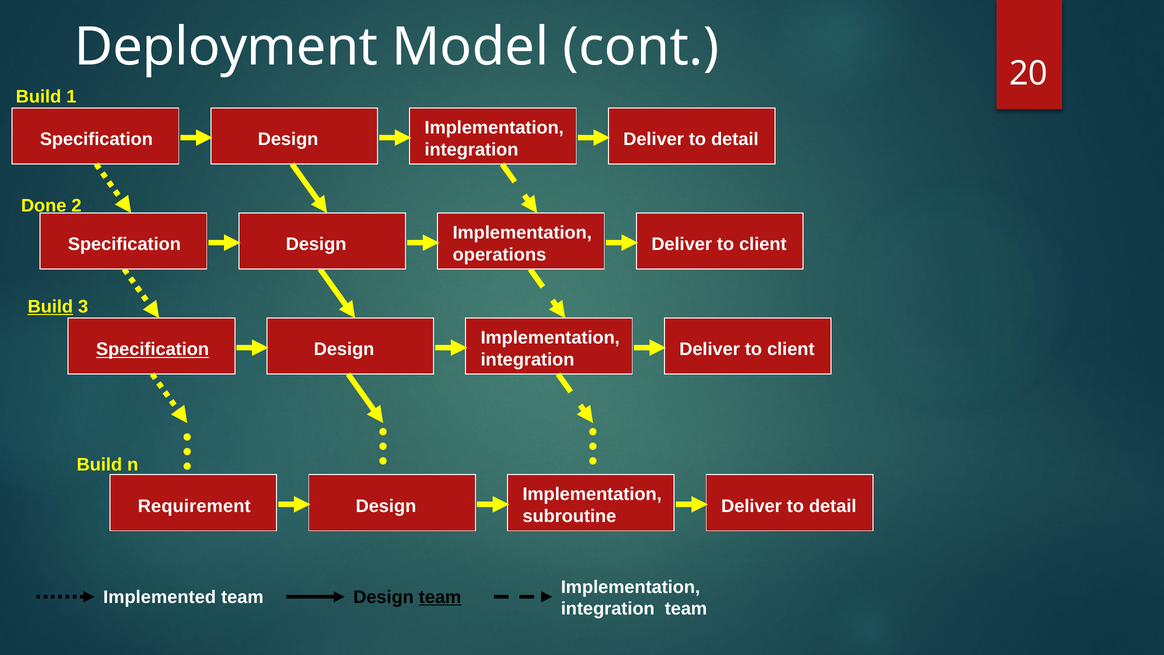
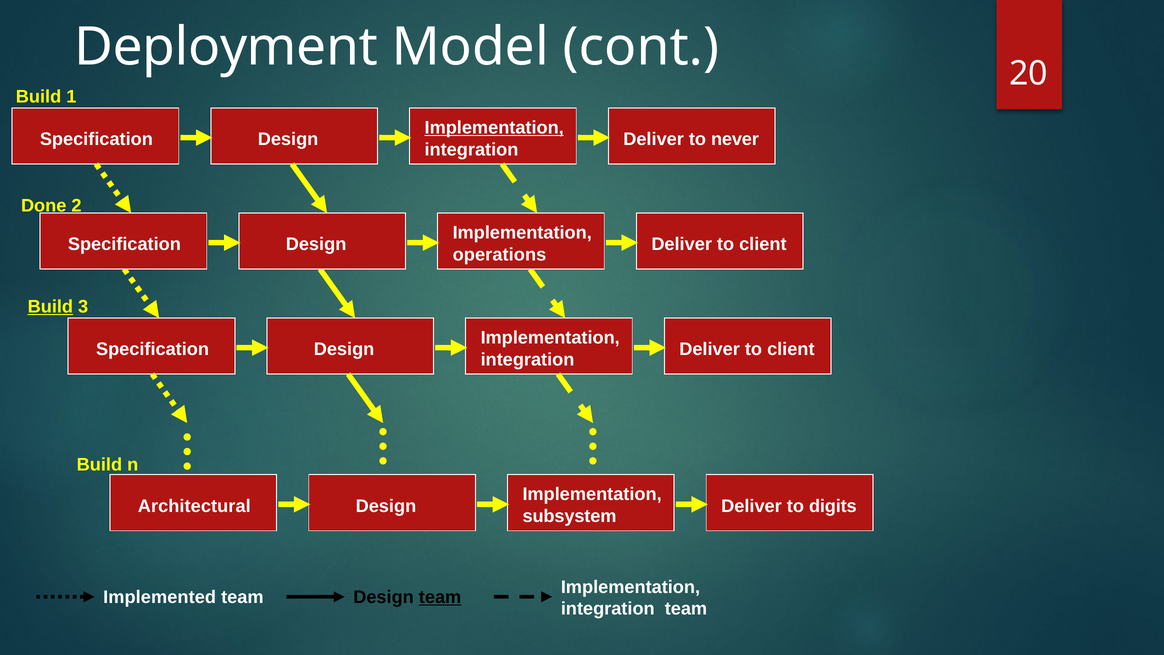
Implementation underline: none -> present (494, 128)
detail: detail -> never (735, 139)
Specification underline: present -> none (153, 349)
Requirement: Requirement -> Architectural (194, 506)
detail: detail -> digits (833, 506)
subroutine: subroutine -> subsystem (569, 516)
